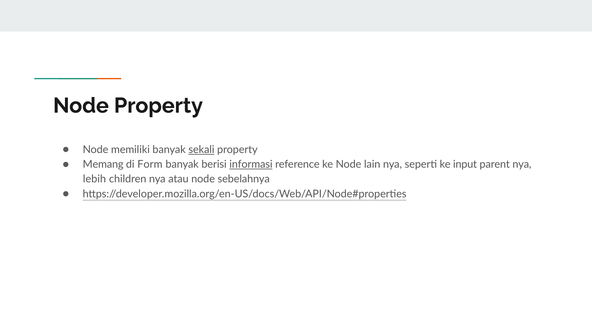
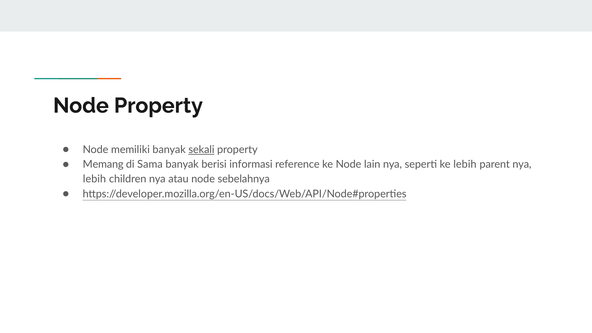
Form: Form -> Sama (150, 164)
informasi underline: present -> none (251, 164)
ke input: input -> lebih (465, 164)
